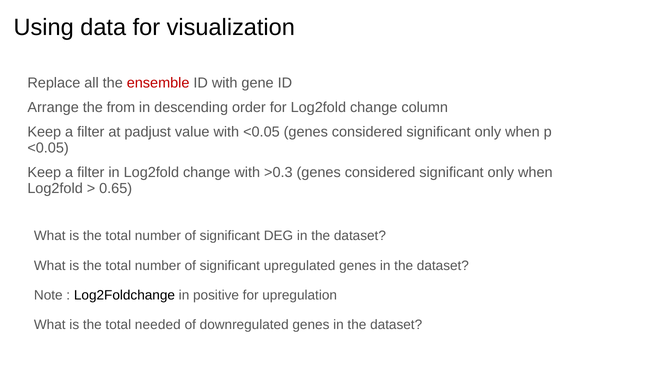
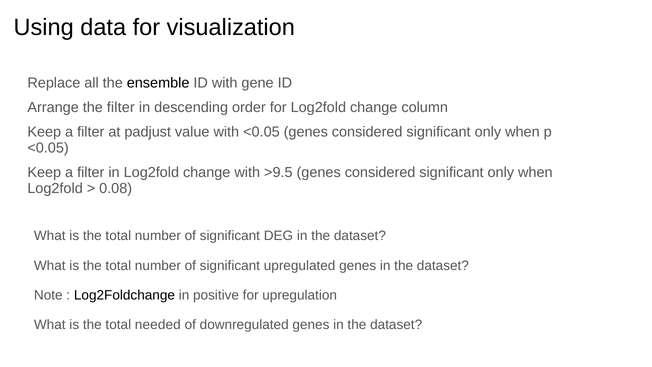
ensemble colour: red -> black (158, 83)
the from: from -> filter (121, 107)
>0.3: >0.3 -> >9.5 (278, 173)
0.65: 0.65 -> 0.08 (116, 189)
